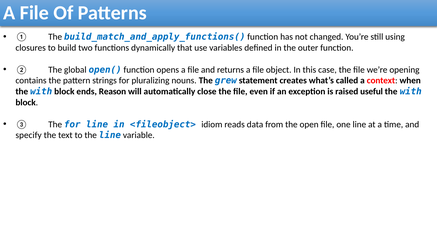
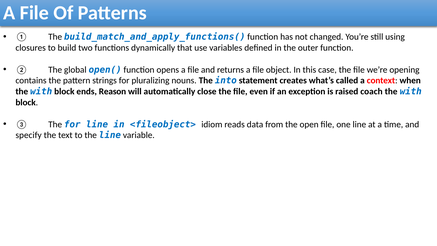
grew: grew -> into (226, 81)
useful: useful -> coach (371, 91)
